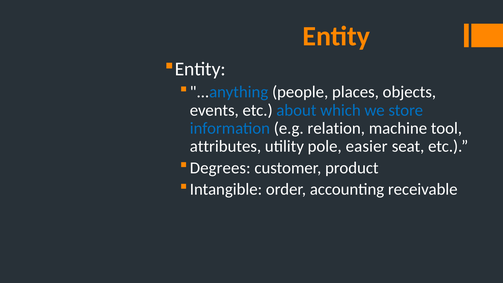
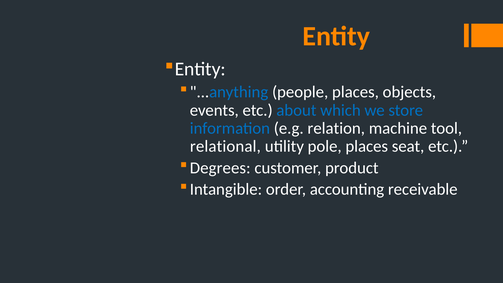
attributes: attributes -> relational (225, 146)
pole easier: easier -> places (367, 146)
